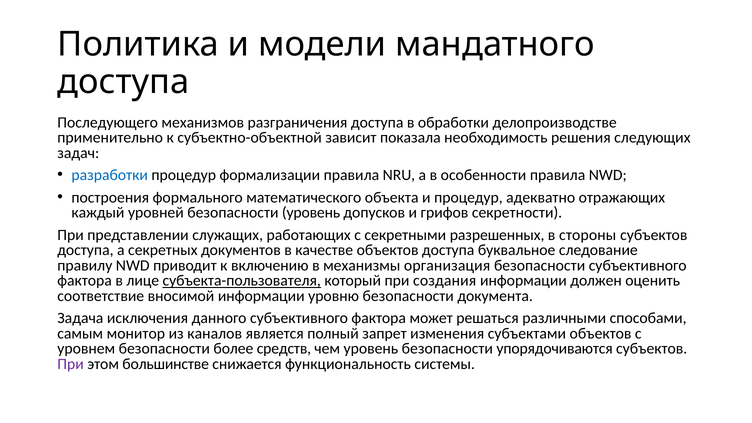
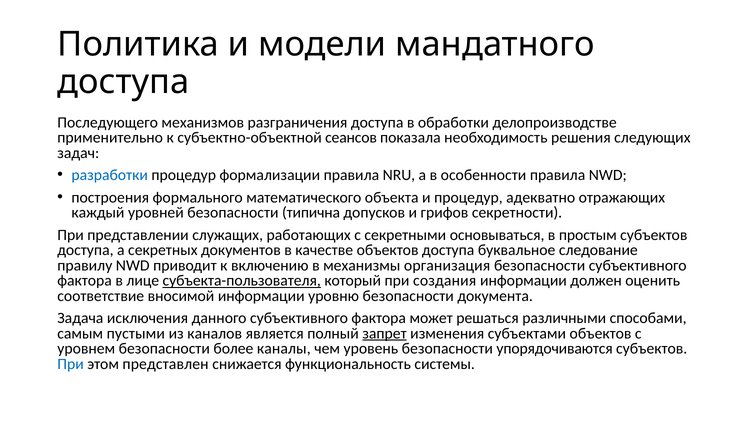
зависит: зависит -> сеансов (351, 138)
безопасности уровень: уровень -> типична (311, 213)
разрешенных: разрешенных -> основываться (497, 235)
стороны: стороны -> простым (588, 235)
монитор: монитор -> пустыми (136, 333)
запрет underline: none -> present (384, 333)
средств: средств -> каналы (284, 349)
При colour: purple -> blue (71, 364)
большинстве: большинстве -> представлен (166, 364)
